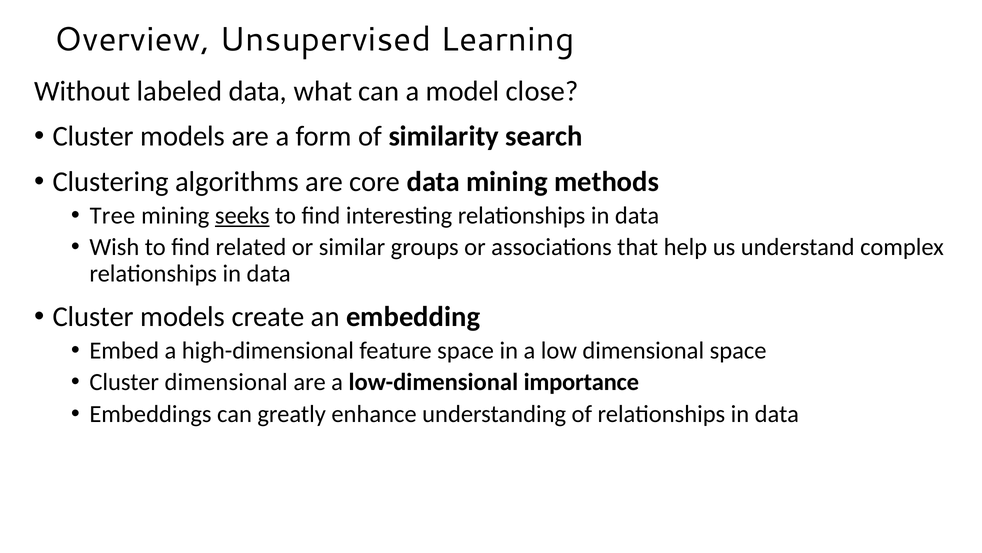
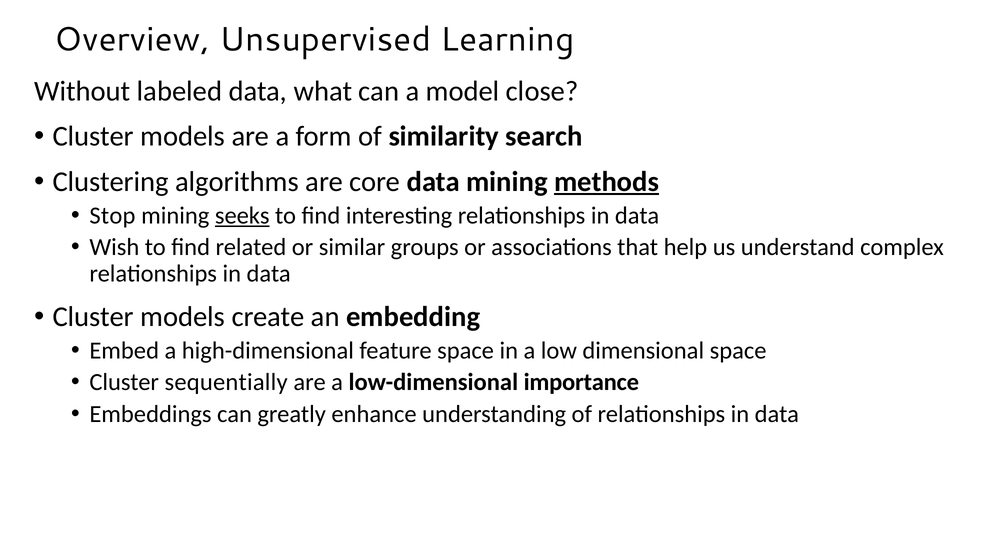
methods underline: none -> present (607, 182)
Tree: Tree -> Stop (112, 215)
Cluster dimensional: dimensional -> sequentially (226, 382)
